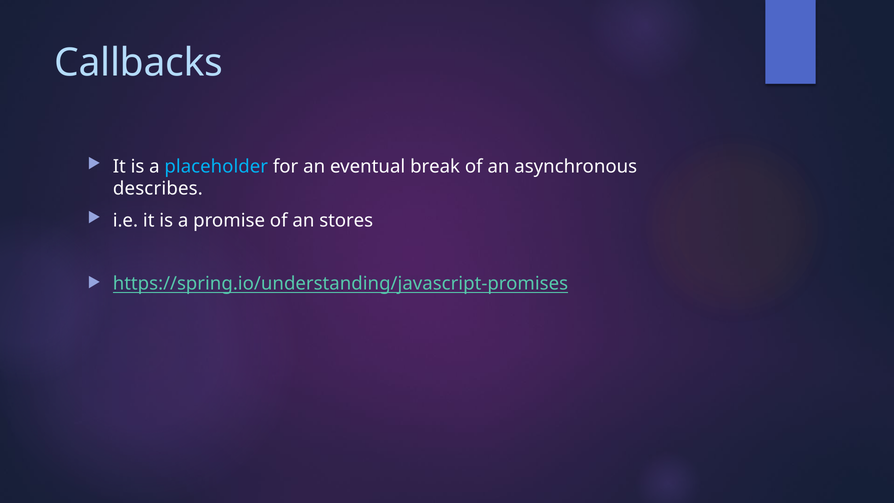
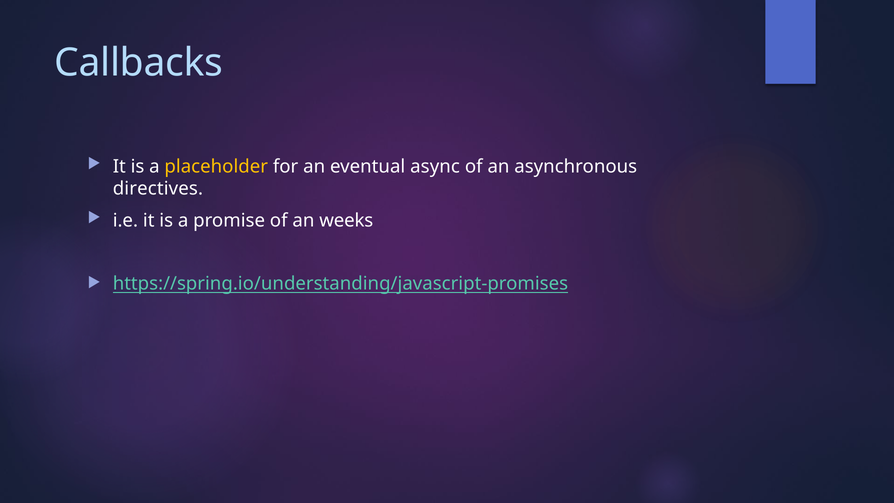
placeholder colour: light blue -> yellow (216, 166)
break: break -> async (435, 166)
describes: describes -> directives (158, 189)
stores: stores -> weeks (346, 220)
